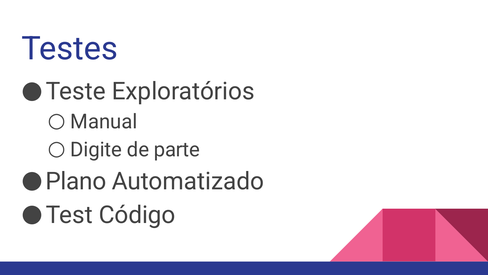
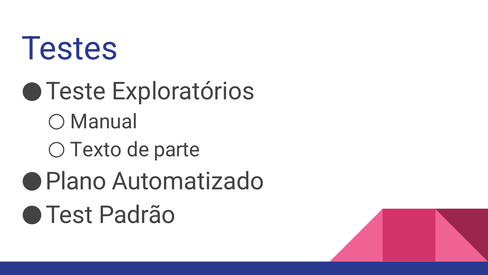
Digite: Digite -> Texto (96, 149)
Código: Código -> Padrão (137, 215)
